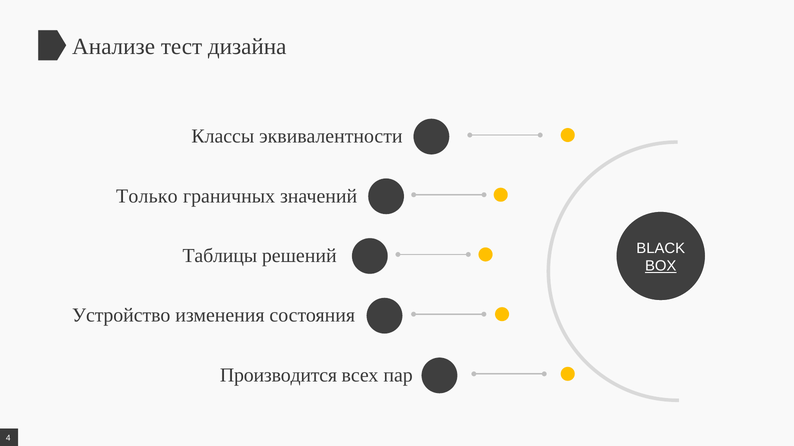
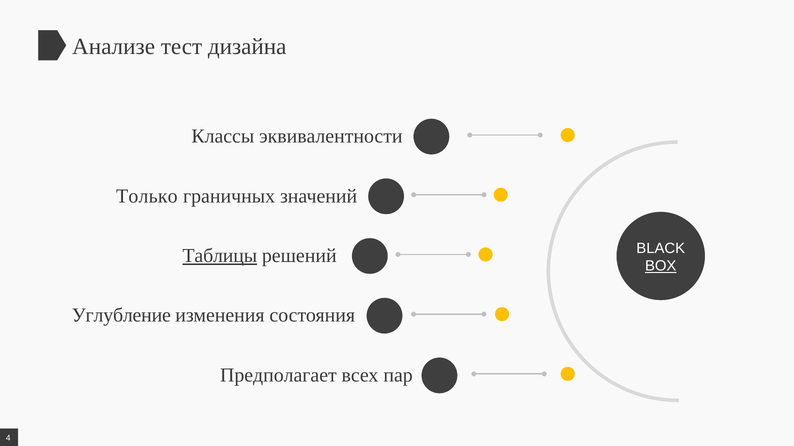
Таблицы underline: none -> present (220, 256)
Устройство: Устройство -> Углубление (121, 316)
Производится: Производится -> Предполагает (278, 376)
